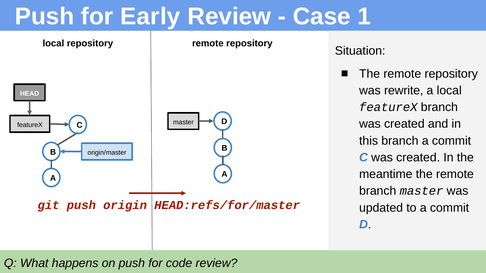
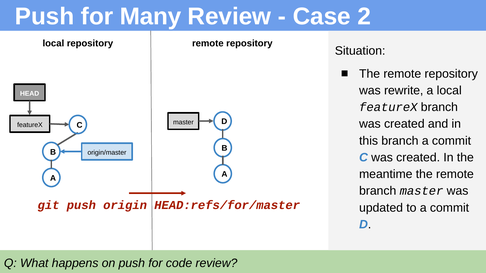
Early: Early -> Many (151, 16)
1: 1 -> 2 (364, 16)
